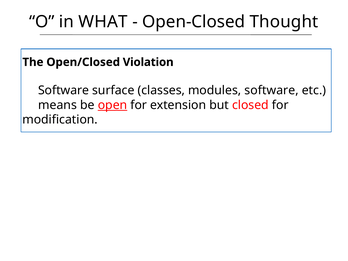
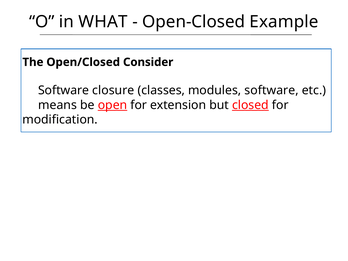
Thought: Thought -> Example (284, 22)
Violation: Violation -> Consider (148, 62)
surface: surface -> closure (113, 90)
closed underline: none -> present (250, 105)
